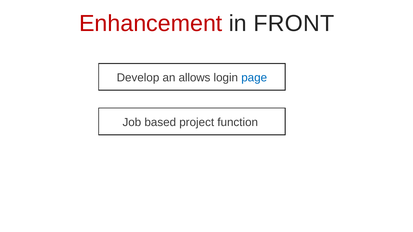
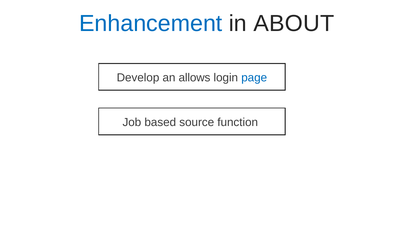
Enhancement colour: red -> blue (151, 24)
FRONT: FRONT -> ABOUT (294, 24)
project: project -> source (197, 122)
